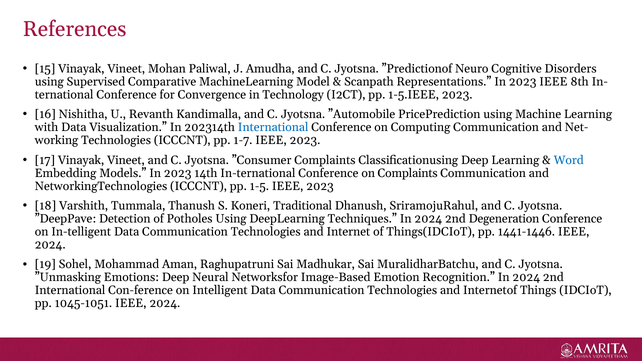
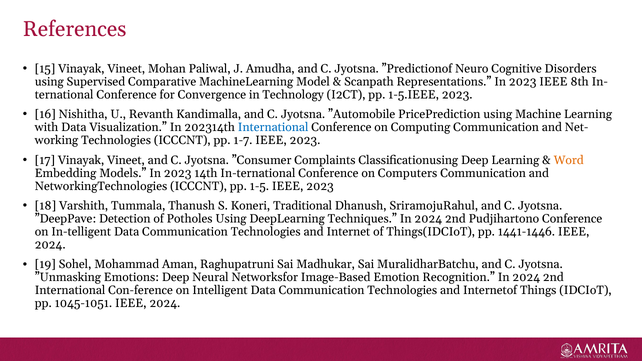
Word colour: blue -> orange (569, 160)
on Complaints: Complaints -> Computers (408, 173)
Degeneration: Degeneration -> Pudjihartono (504, 219)
